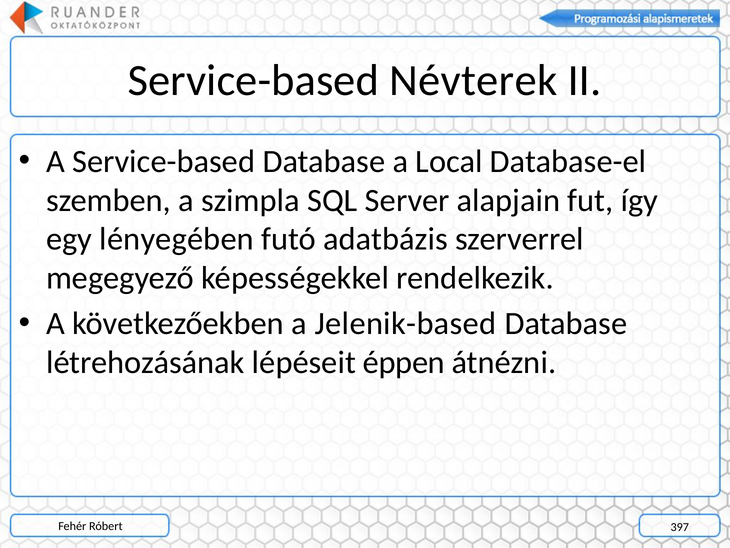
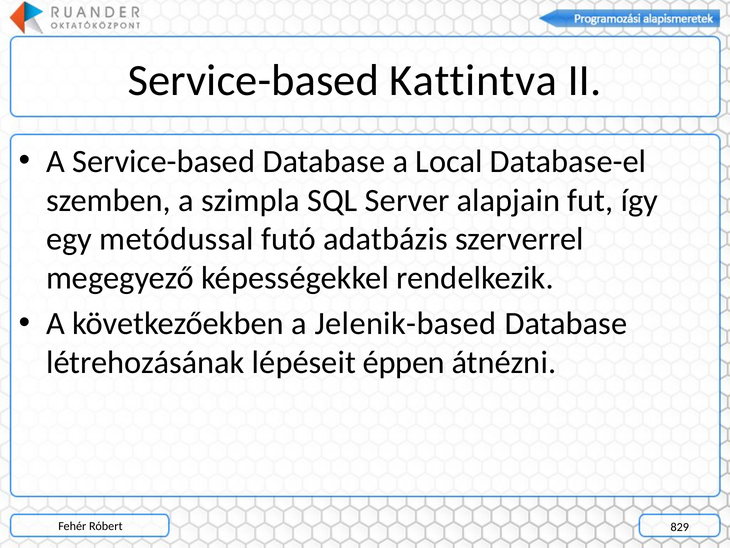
Névterek: Névterek -> Kattintva (473, 81)
lényegében: lényegében -> metódussal (177, 239)
397: 397 -> 829 (680, 527)
